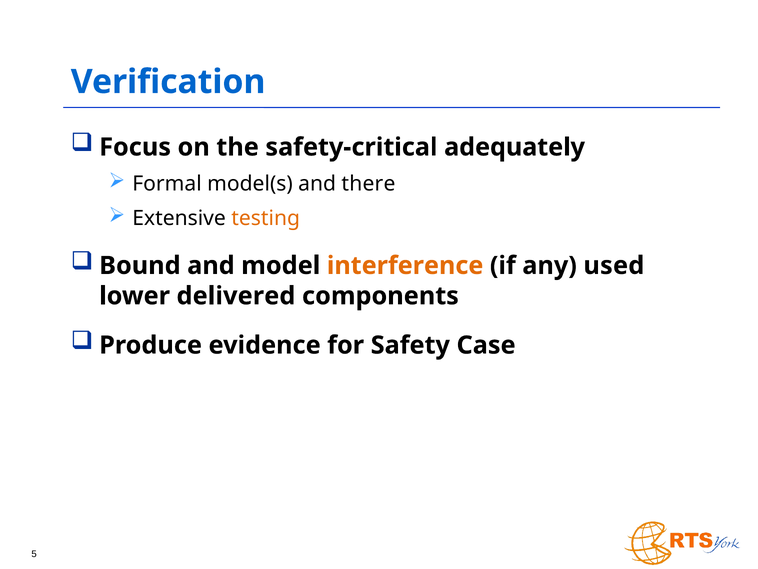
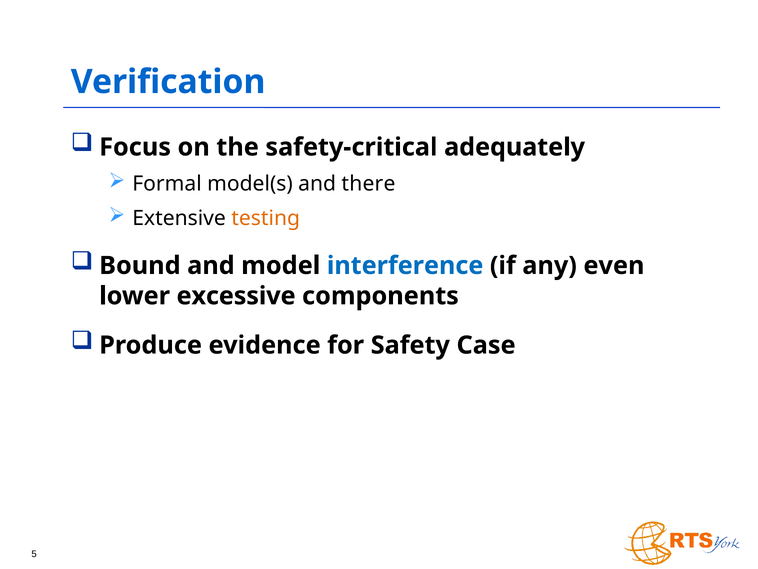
interference colour: orange -> blue (405, 265)
used: used -> even (614, 265)
delivered: delivered -> excessive (236, 296)
